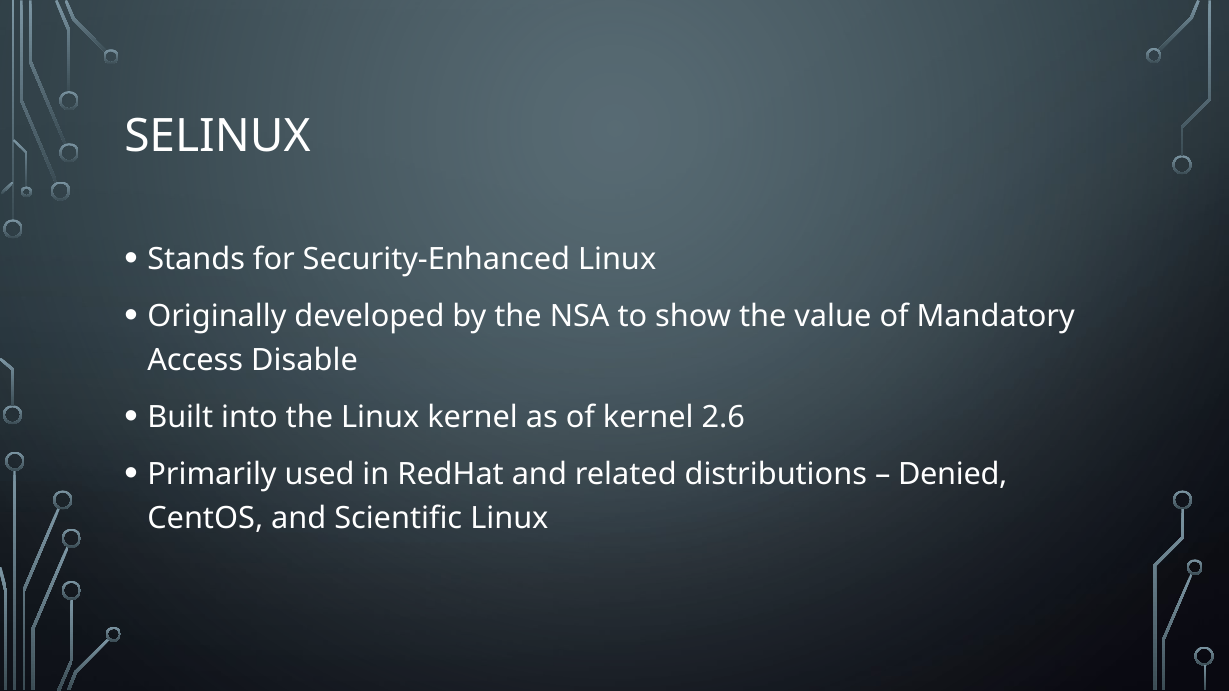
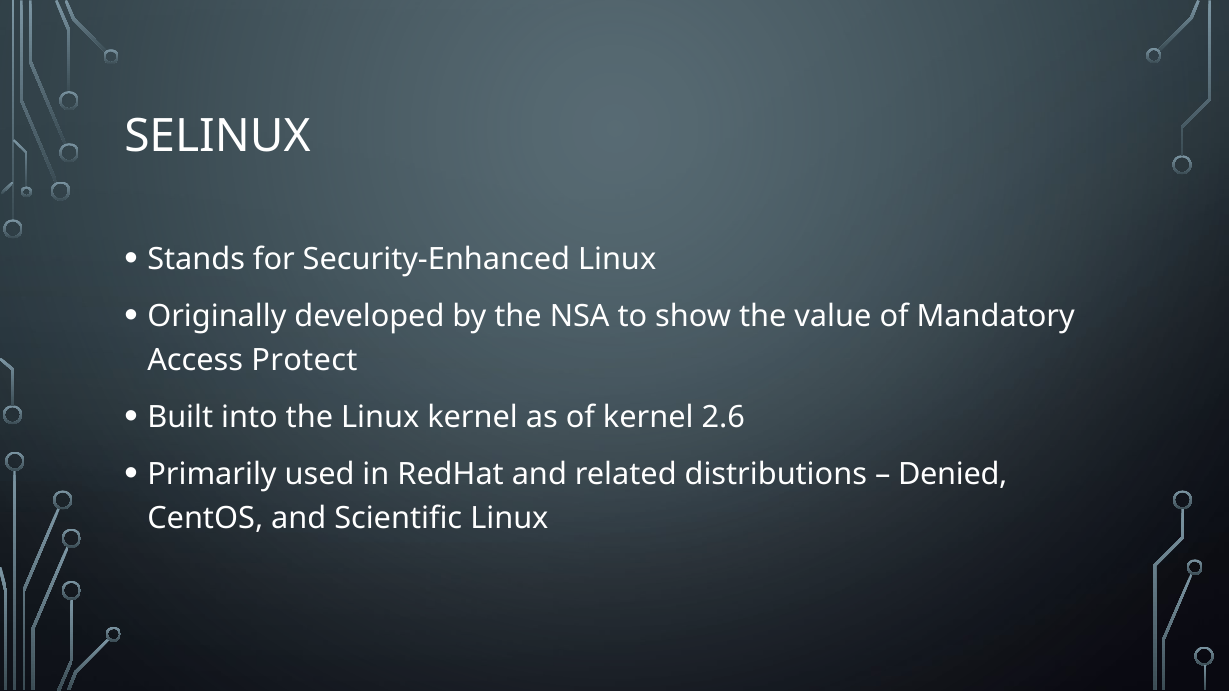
Disable: Disable -> Protect (304, 361)
